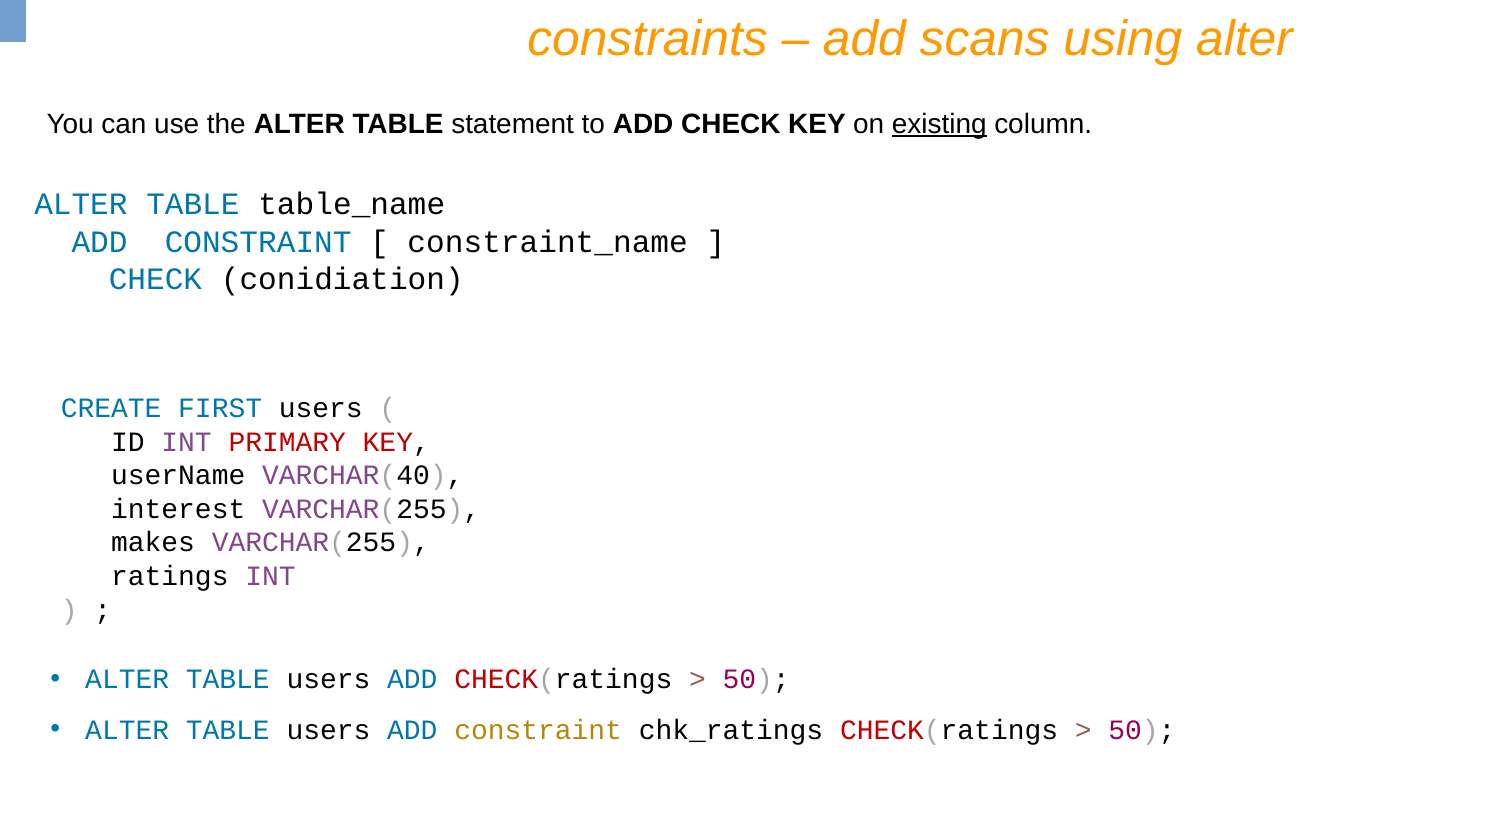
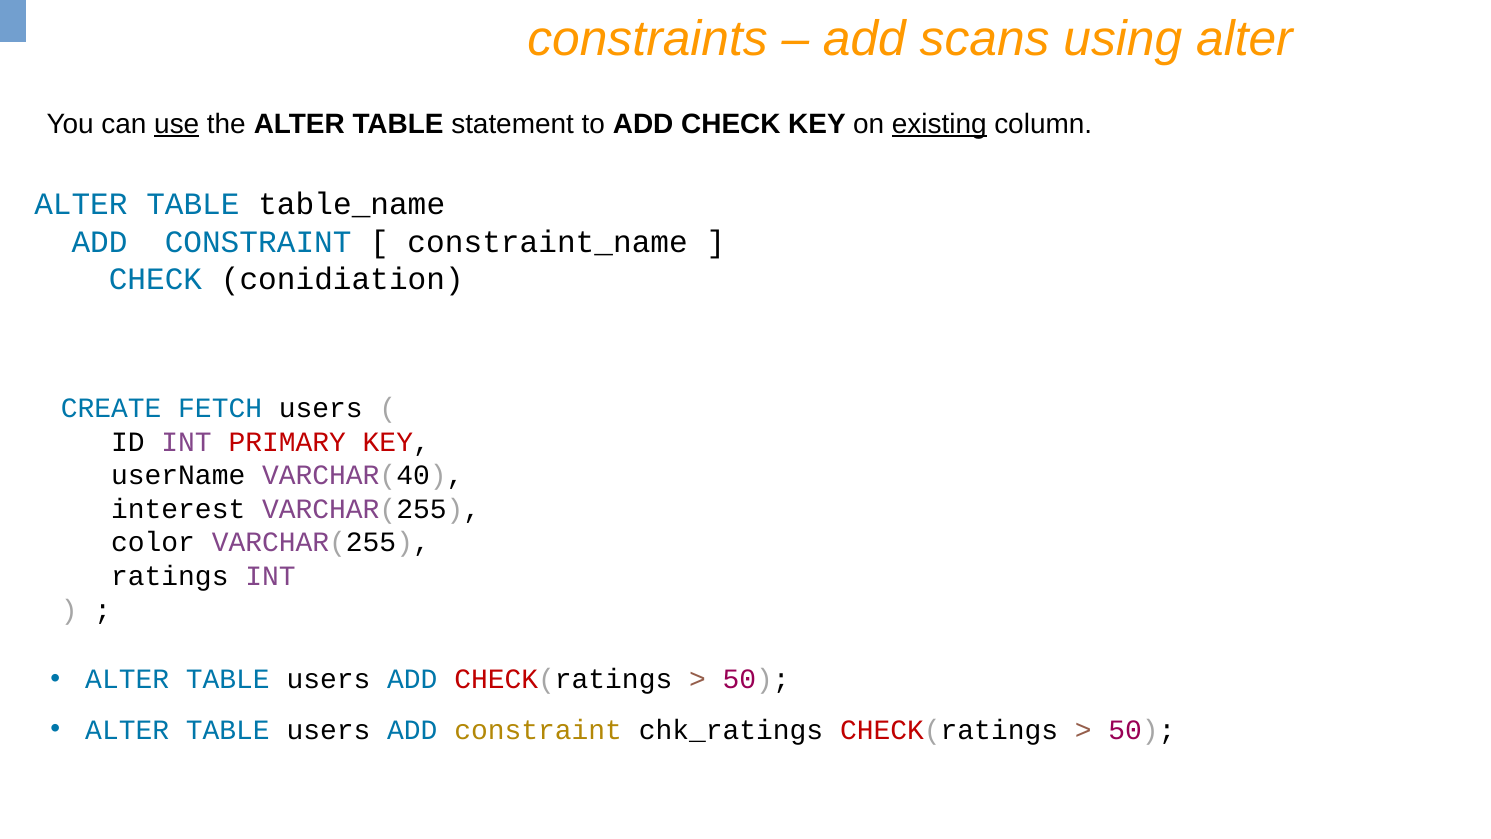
use underline: none -> present (177, 124)
FIRST: FIRST -> FETCH (220, 408)
makes: makes -> color (153, 542)
